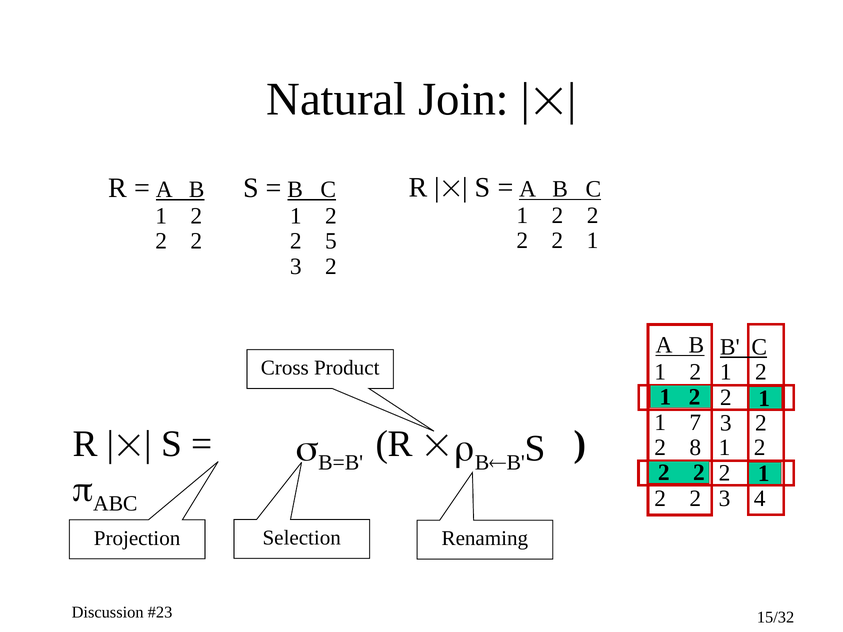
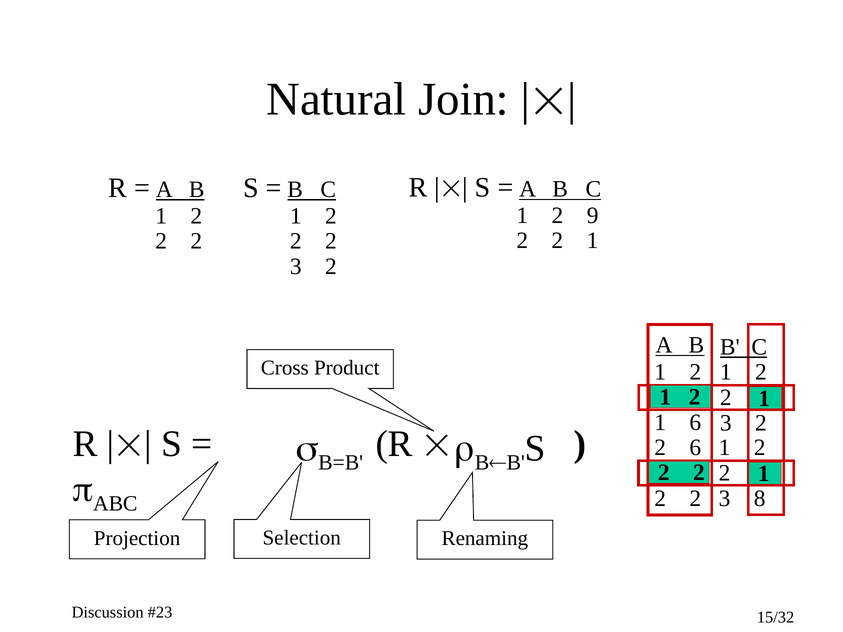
2: 2 -> 9 (593, 216)
5: 5 -> 2 (331, 241)
1 7: 7 -> 6 (695, 423)
2 8: 8 -> 6 (695, 448)
4: 4 -> 8 (760, 498)
